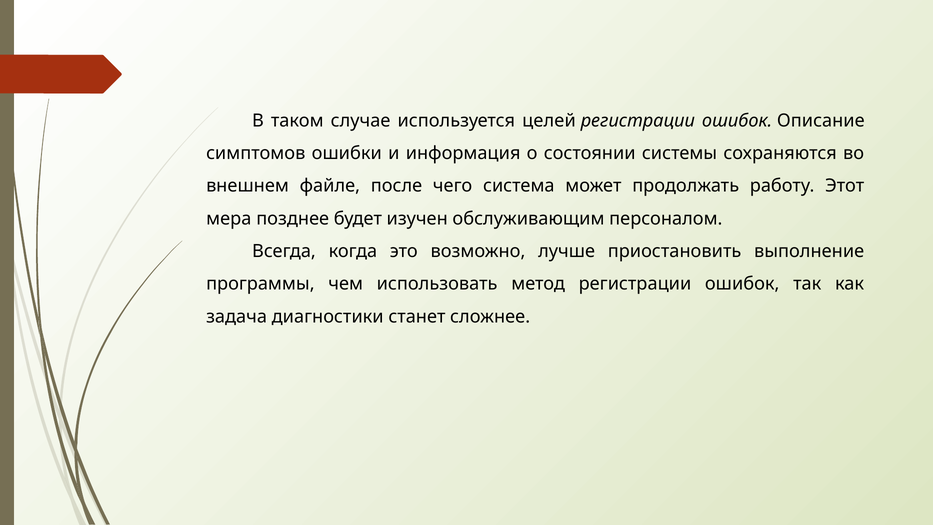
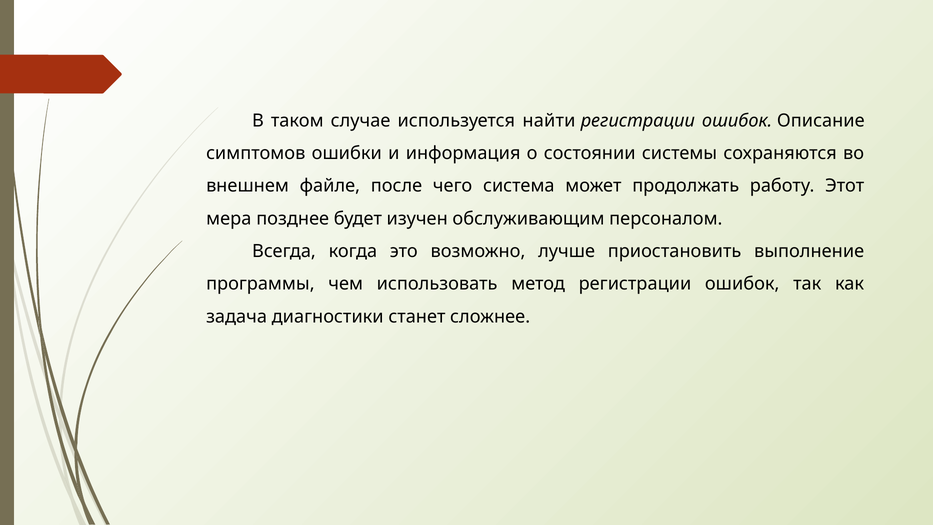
целей: целей -> найти (549, 121)
